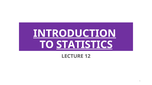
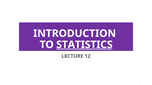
INTRODUCTION underline: present -> none (75, 34)
